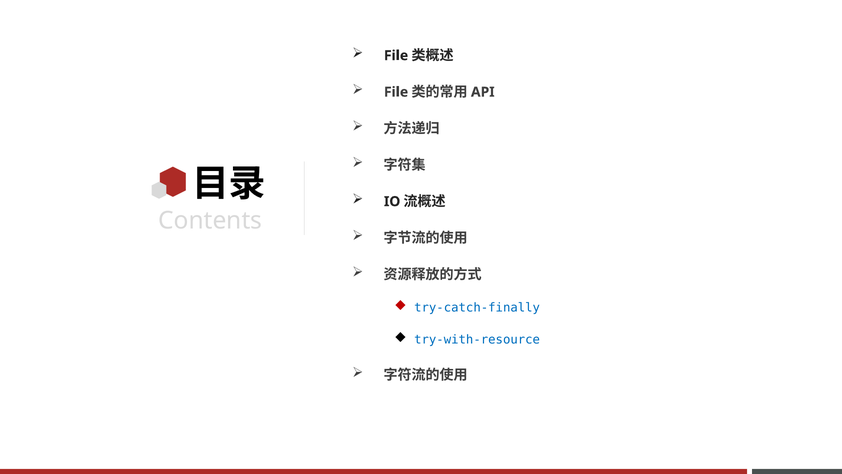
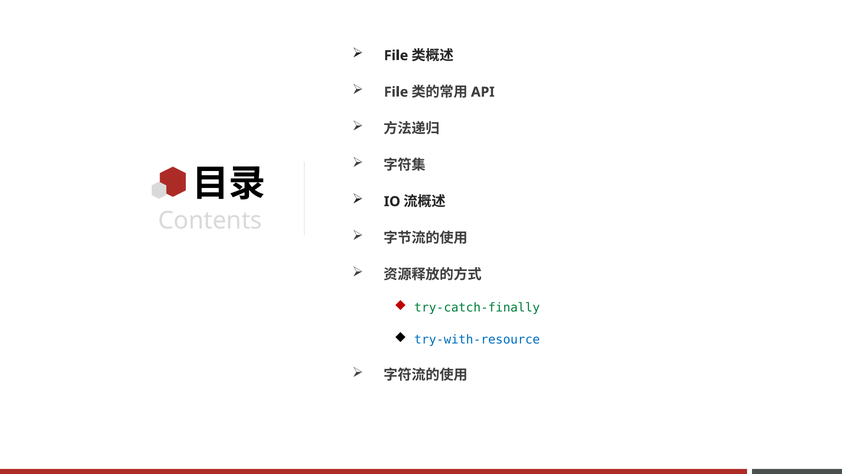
try-catch-finally colour: blue -> green (477, 307)
